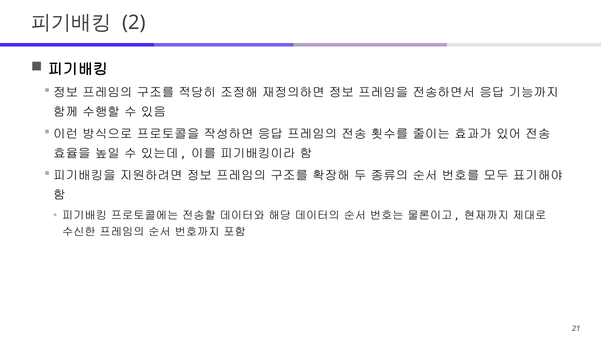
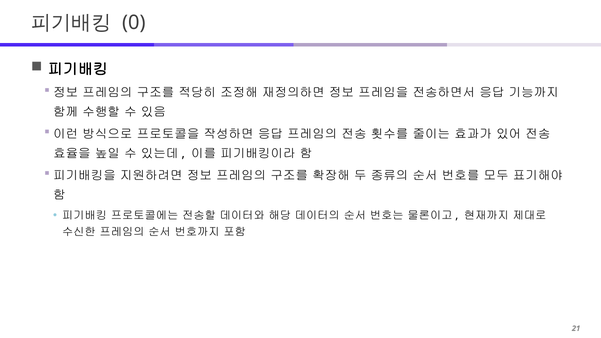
2: 2 -> 0 (134, 22)
